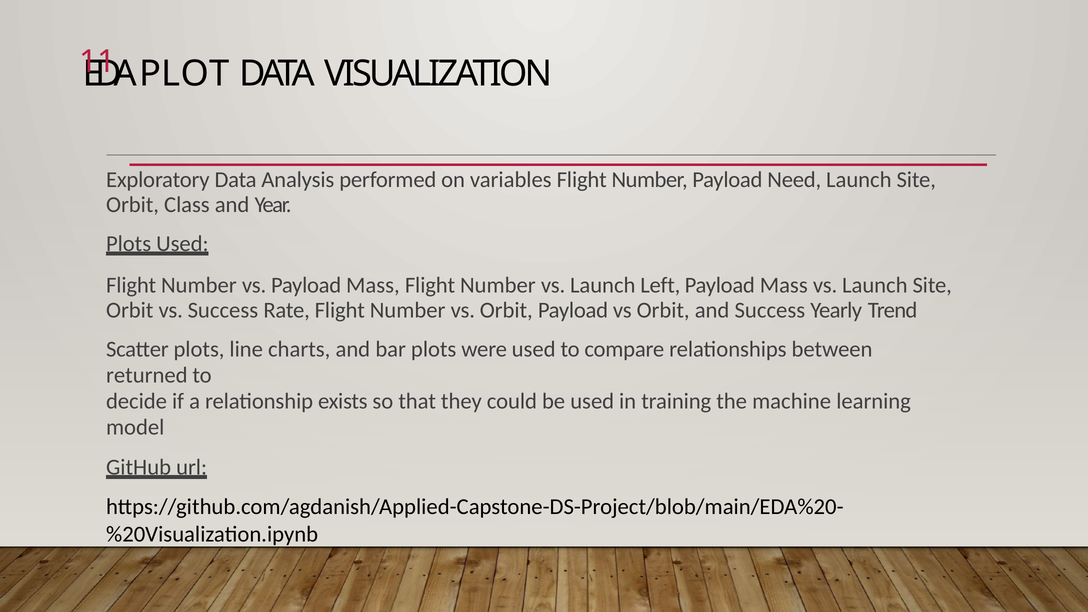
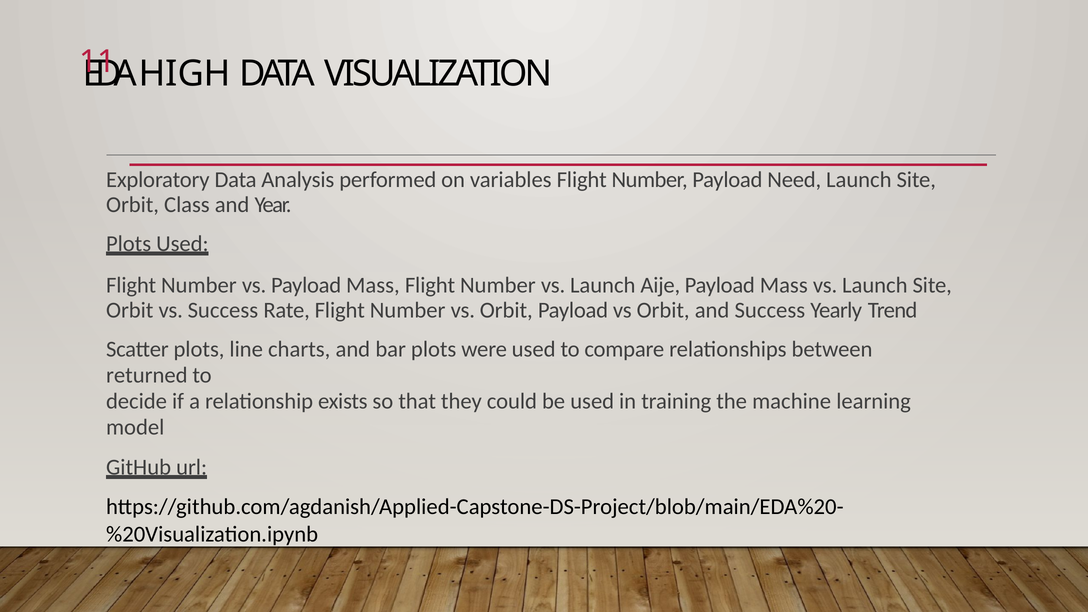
PLOT: PLOT -> HIGH (185, 74)
Left: Left -> Aije (660, 285)
